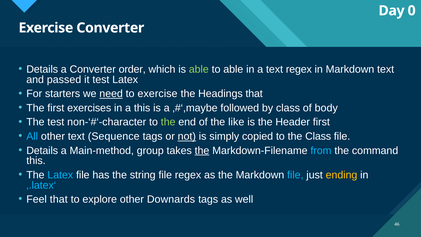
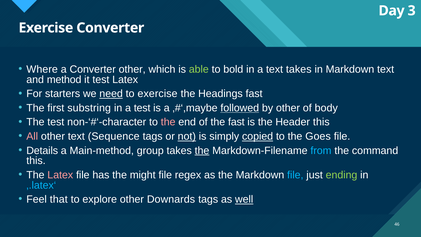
0: 0 -> 3 (412, 11)
Details: Details -> Where (42, 69)
Converter order: order -> other (132, 69)
to able: able -> bold (233, 69)
text regex: regex -> takes (299, 69)
passed: passed -> method (64, 80)
Headings that: that -> fast (254, 94)
exercises: exercises -> substring (89, 108)
a this: this -> test (142, 108)
followed underline: none -> present (240, 108)
by class: class -> other (288, 108)
the colour: light green -> pink (168, 122)
the like: like -> fast (236, 122)
Header first: first -> this (321, 122)
All colour: light blue -> pink (32, 136)
copied underline: none -> present (258, 136)
the Class: Class -> Goes (318, 136)
Latex colour: light blue -> pink (60, 175)
string: string -> might (143, 175)
ending colour: yellow -> light green (342, 175)
well underline: none -> present (244, 199)
